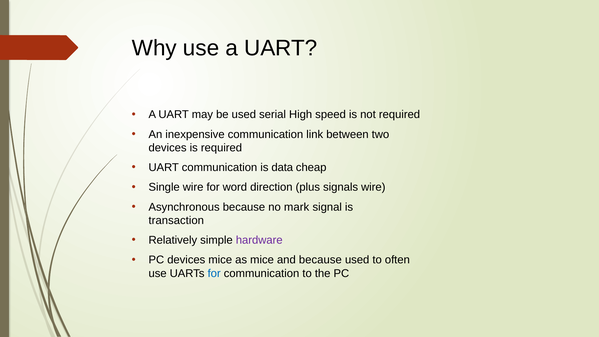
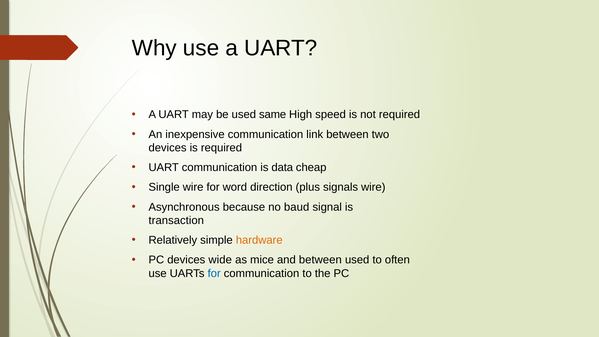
serial: serial -> same (273, 115)
mark: mark -> baud (297, 207)
hardware colour: purple -> orange (259, 240)
devices mice: mice -> wide (220, 260)
and because: because -> between (320, 260)
